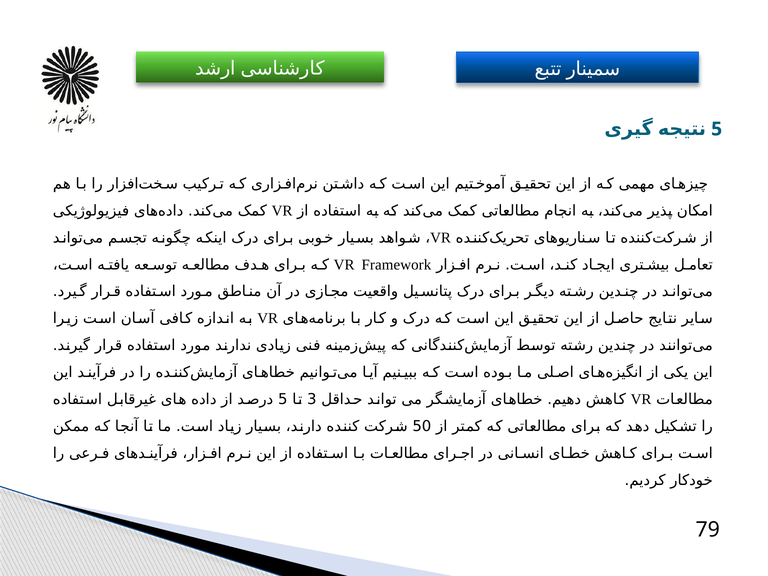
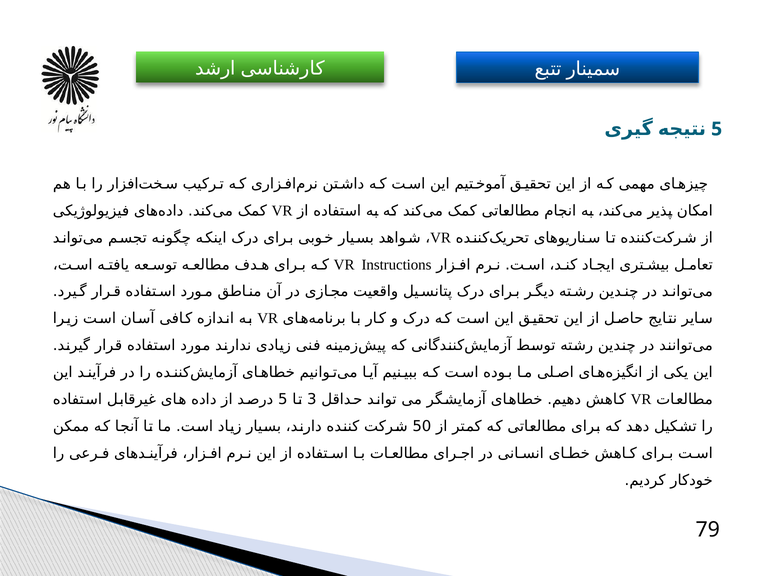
Framework: Framework -> Instructions (397, 265)
